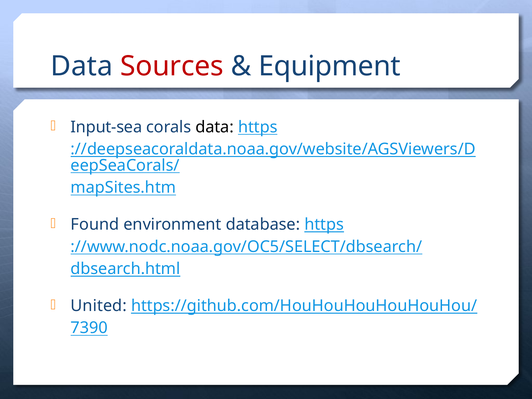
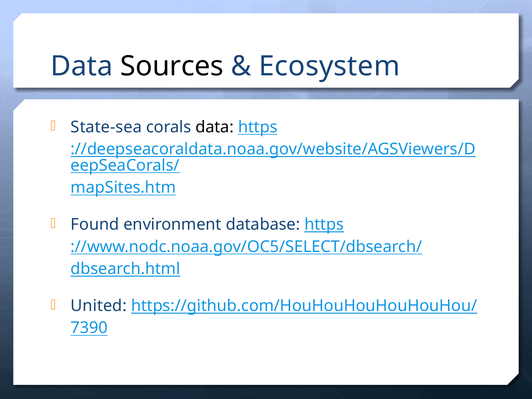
Sources colour: red -> black (172, 66)
Equipment: Equipment -> Ecosystem (329, 66)
Input-sea: Input-sea -> State-sea (106, 127)
